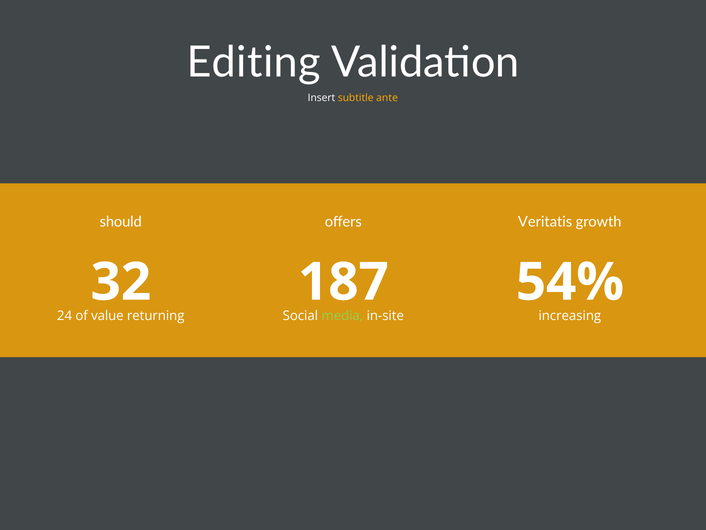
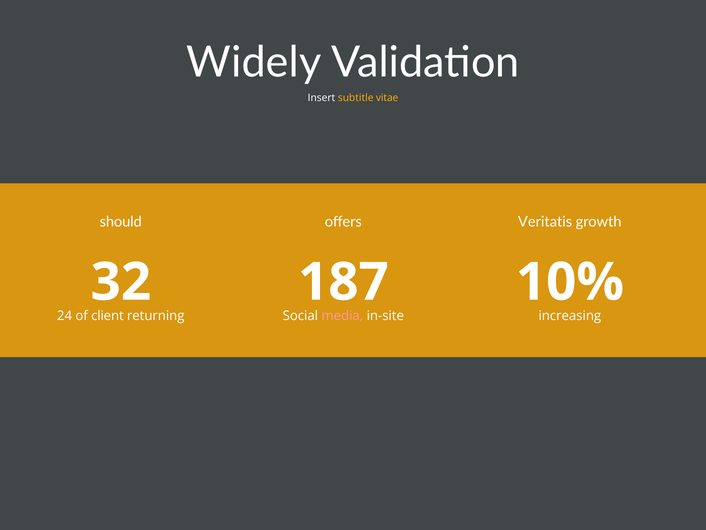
Editing: Editing -> Widely (254, 63)
ante: ante -> vitae (387, 98)
54%: 54% -> 10% (570, 282)
value: value -> client (107, 316)
media colour: light green -> pink (342, 316)
